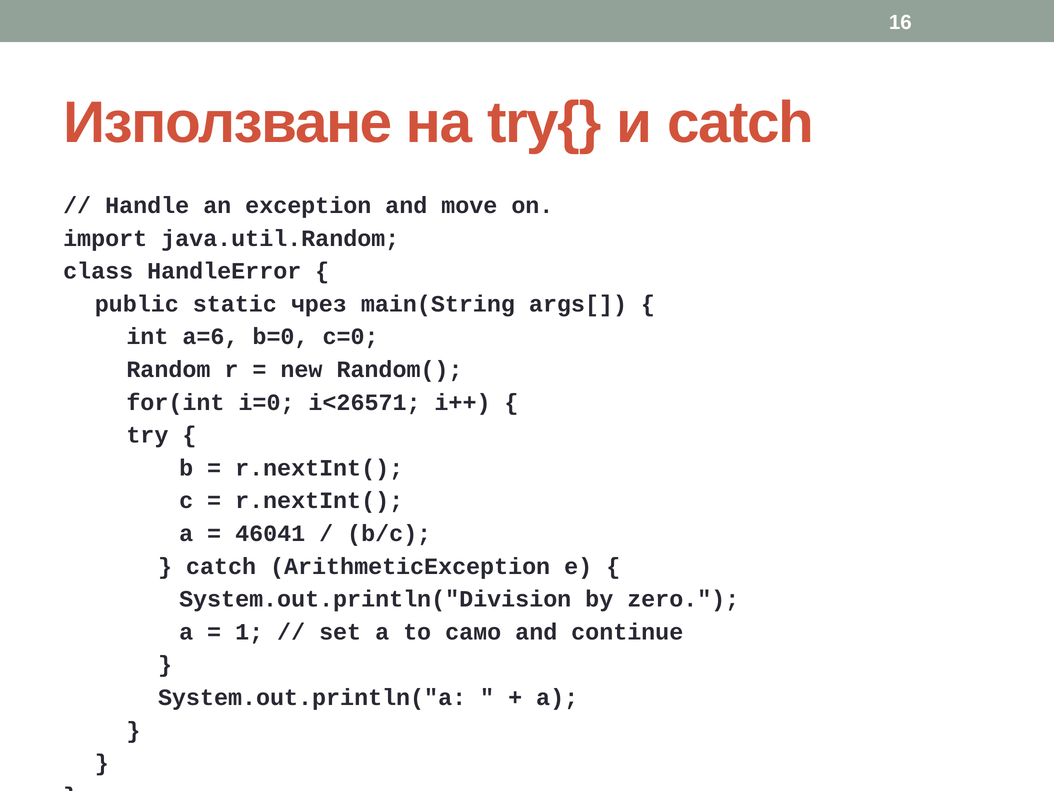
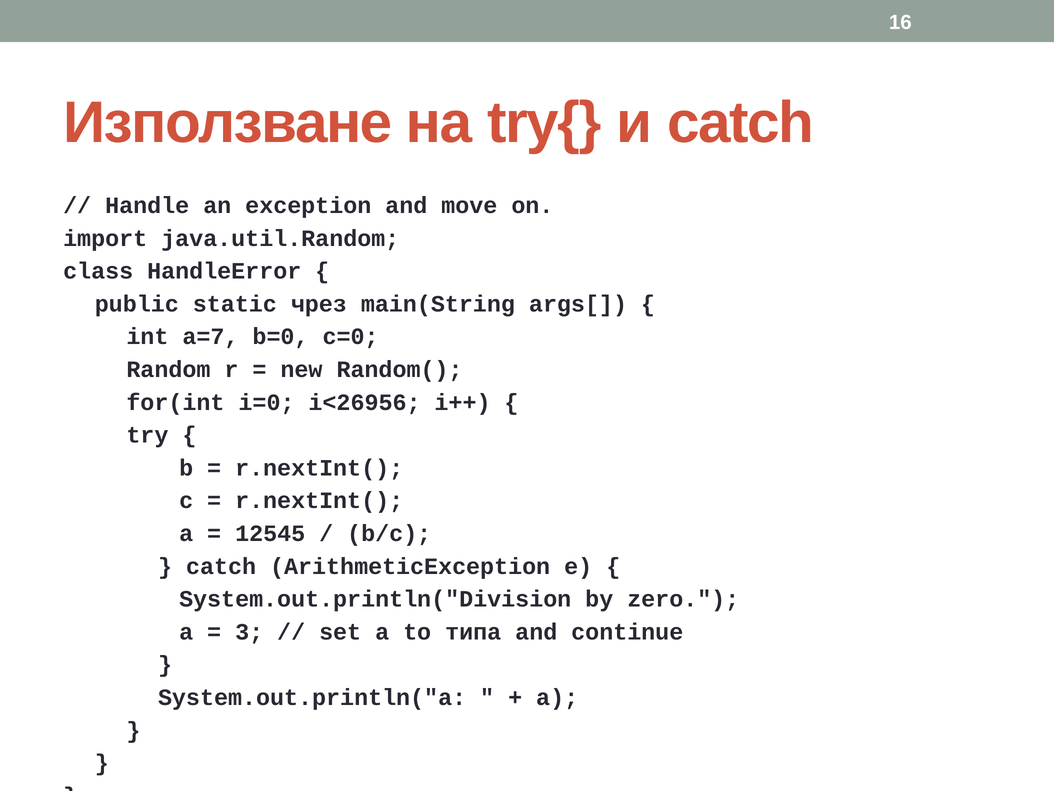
a=6: a=6 -> a=7 (210, 337)
i<26571: i<26571 -> i<26956 (365, 402)
46041: 46041 -> 12545 (270, 533)
1: 1 -> 3 (249, 632)
само: само -> типа (473, 632)
